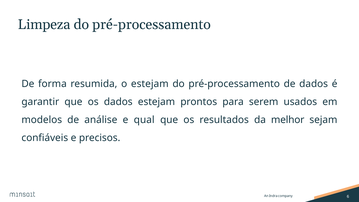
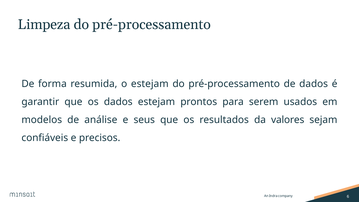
qual: qual -> seus (144, 120)
melhor: melhor -> valores (288, 120)
